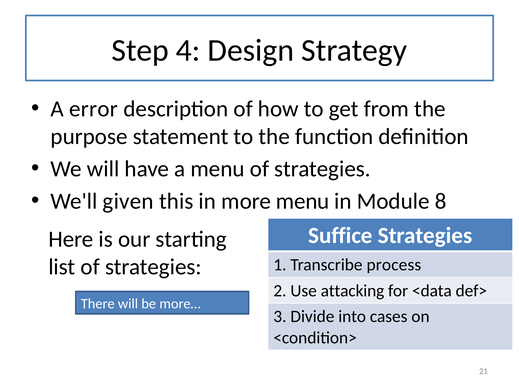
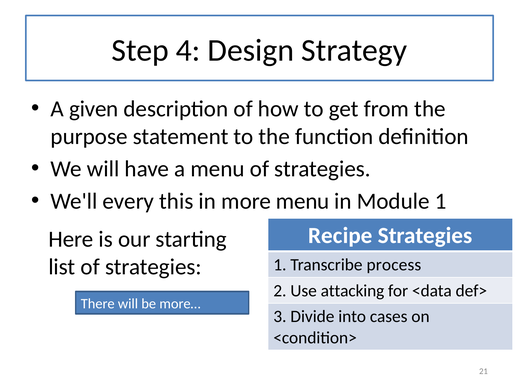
error: error -> given (94, 109)
given: given -> every (128, 201)
Module 8: 8 -> 1 (441, 201)
Suffice: Suffice -> Recipe (340, 236)
